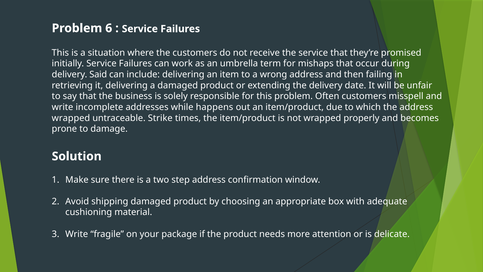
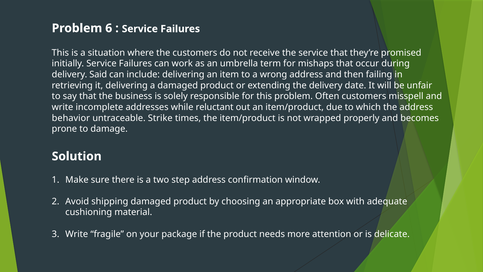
happens: happens -> reluctant (215, 107)
wrapped: wrapped -> behavior (71, 118)
